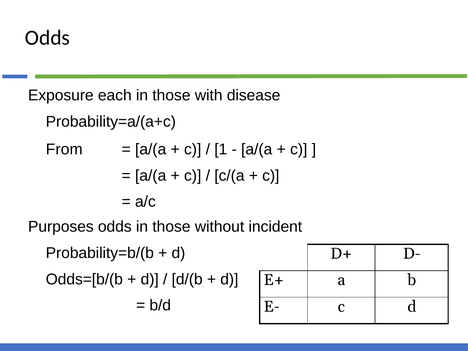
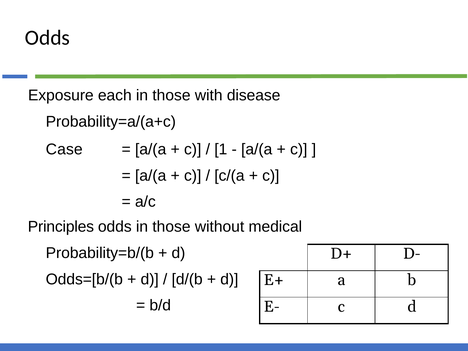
From: From -> Case (64, 149)
Purposes: Purposes -> Principles (61, 227)
incident: incident -> medical (275, 227)
